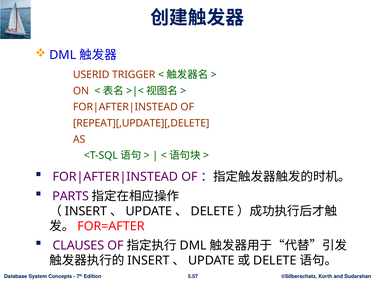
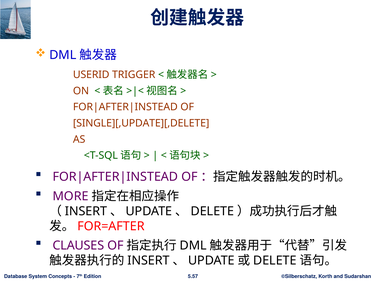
REPEAT][,UPDATE][,DELETE: REPEAT][,UPDATE][,DELETE -> SINGLE][,UPDATE][,DELETE (141, 123)
PARTS: PARTS -> MORE (71, 196)
